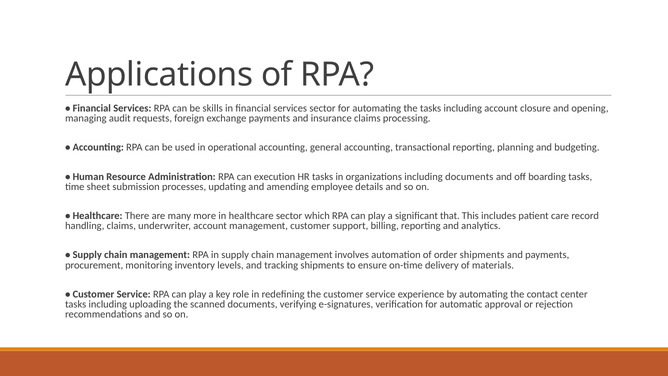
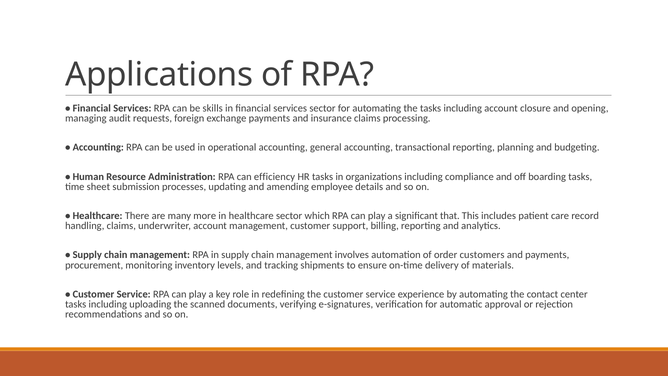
execution: execution -> efficiency (275, 176)
including documents: documents -> compliance (469, 176)
order shipments: shipments -> customers (482, 255)
